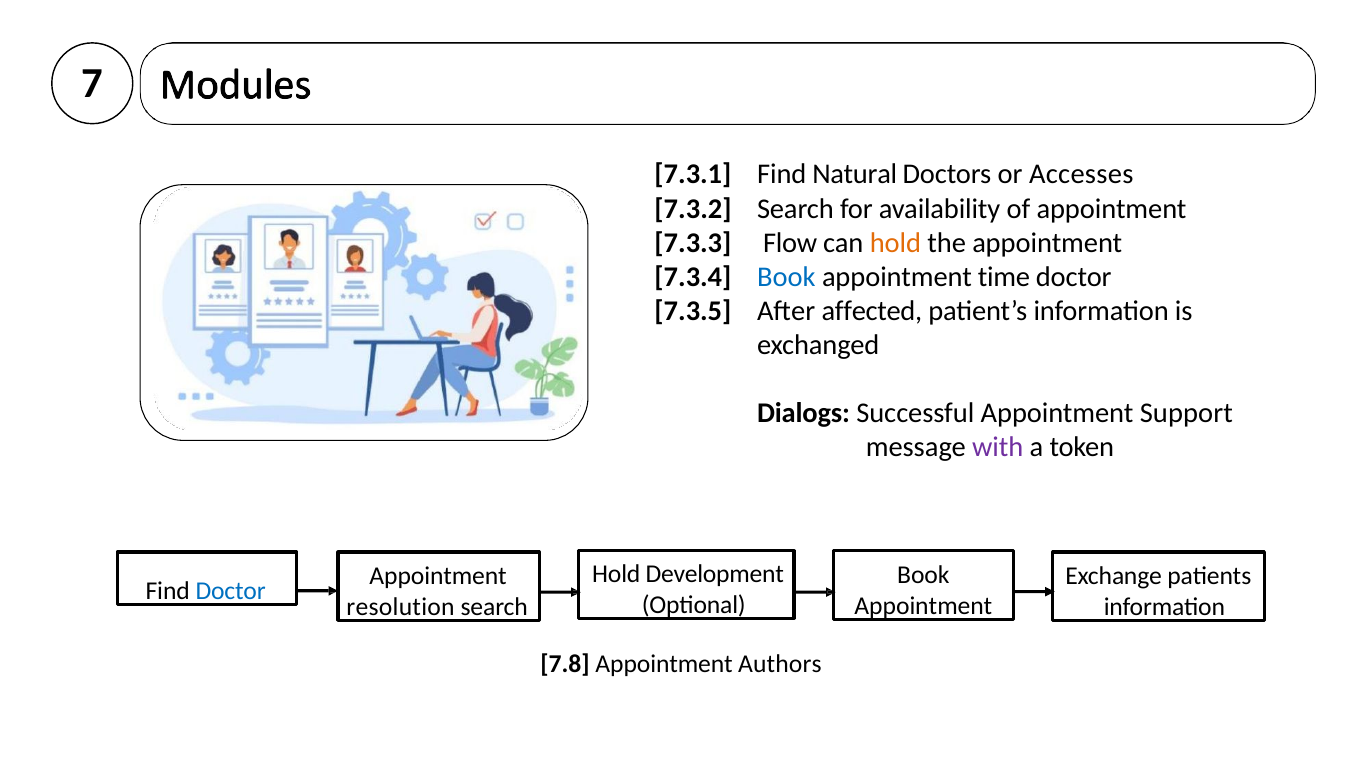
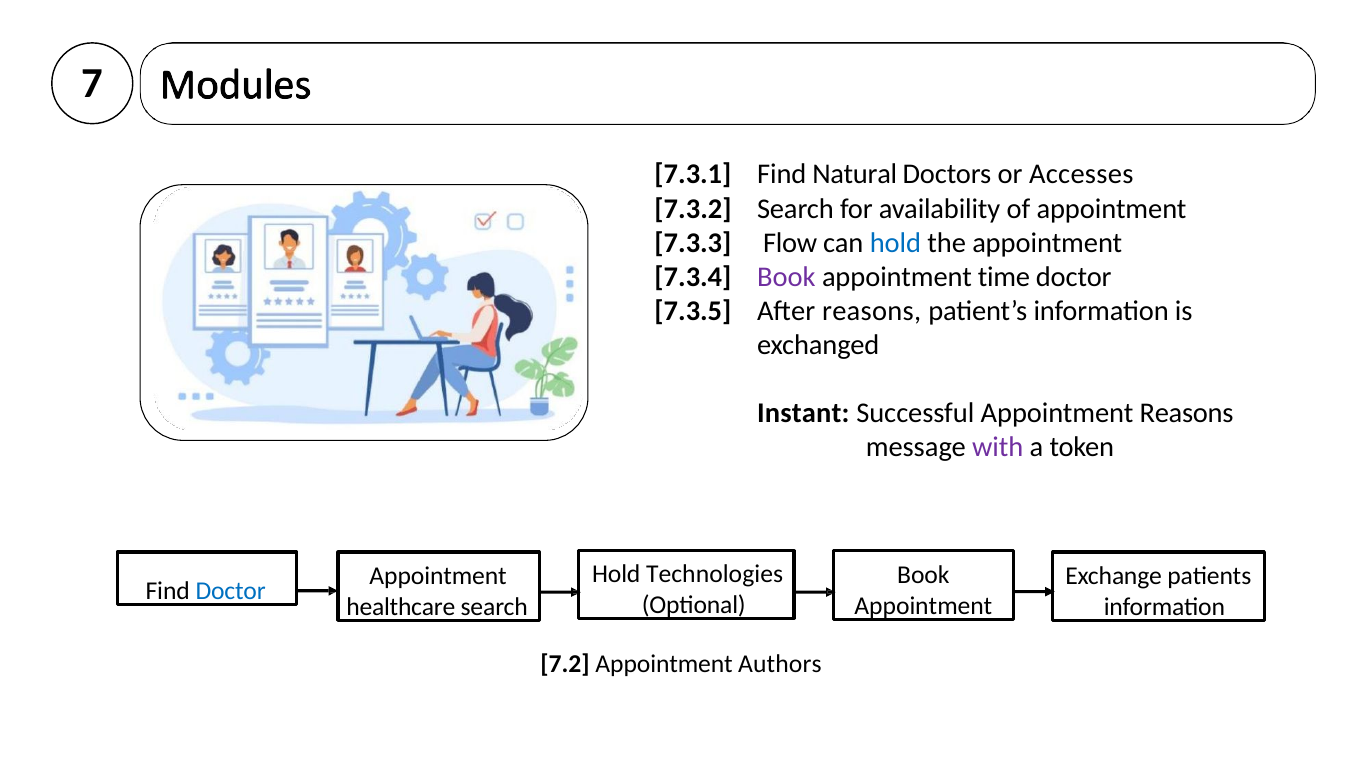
hold colour: orange -> blue (895, 243)
Book colour: blue -> purple (786, 277)
After affected: affected -> reasons (872, 311)
Dialogs: Dialogs -> Instant (803, 413)
Appointment Support: Support -> Reasons (1187, 413)
Development: Development -> Technologies (715, 574)
resolution: resolution -> healthcare (401, 607)
7.8: 7.8 -> 7.2 (565, 664)
